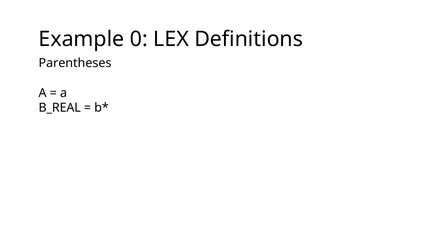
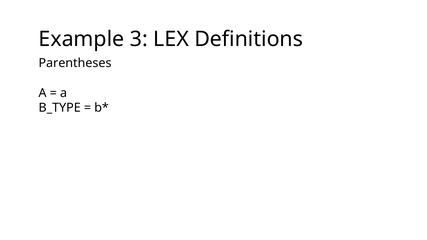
0: 0 -> 3 (139, 39)
B_REAL: B_REAL -> B_TYPE (60, 108)
